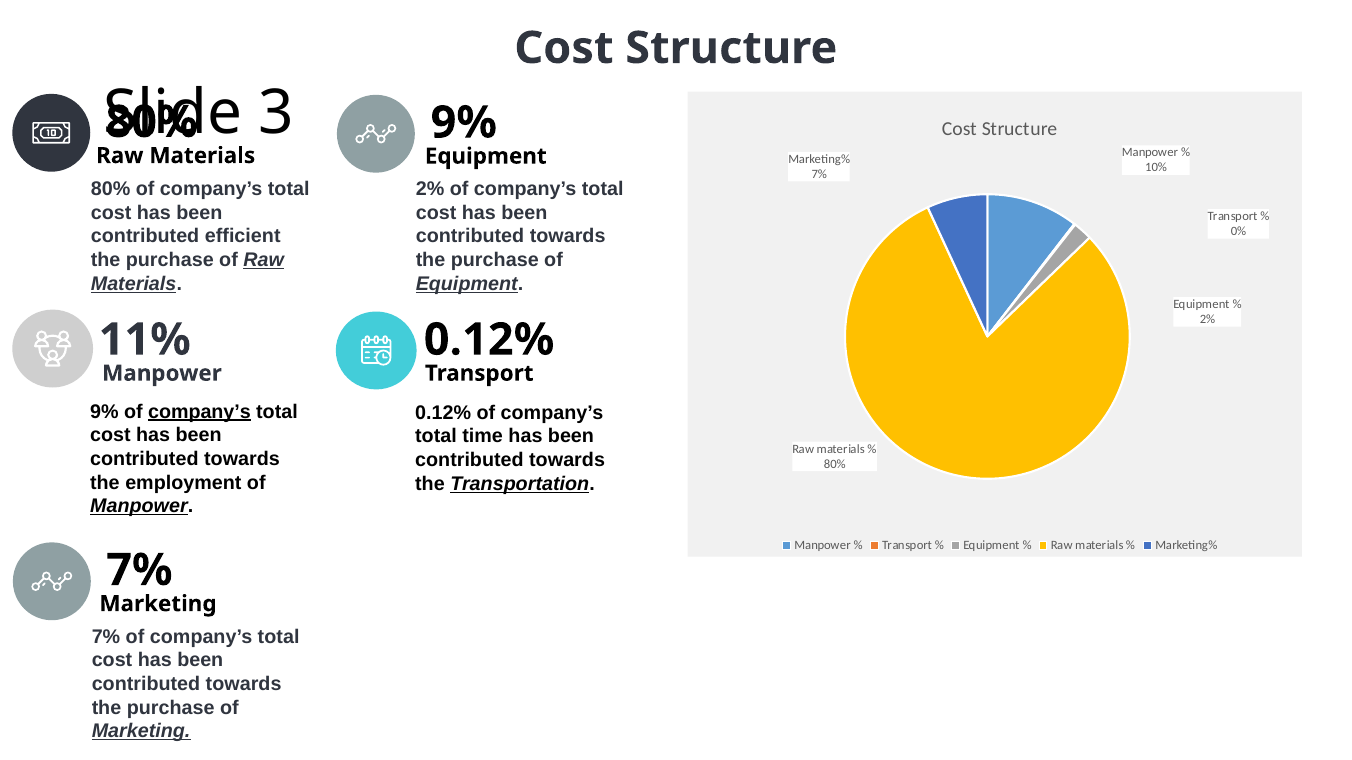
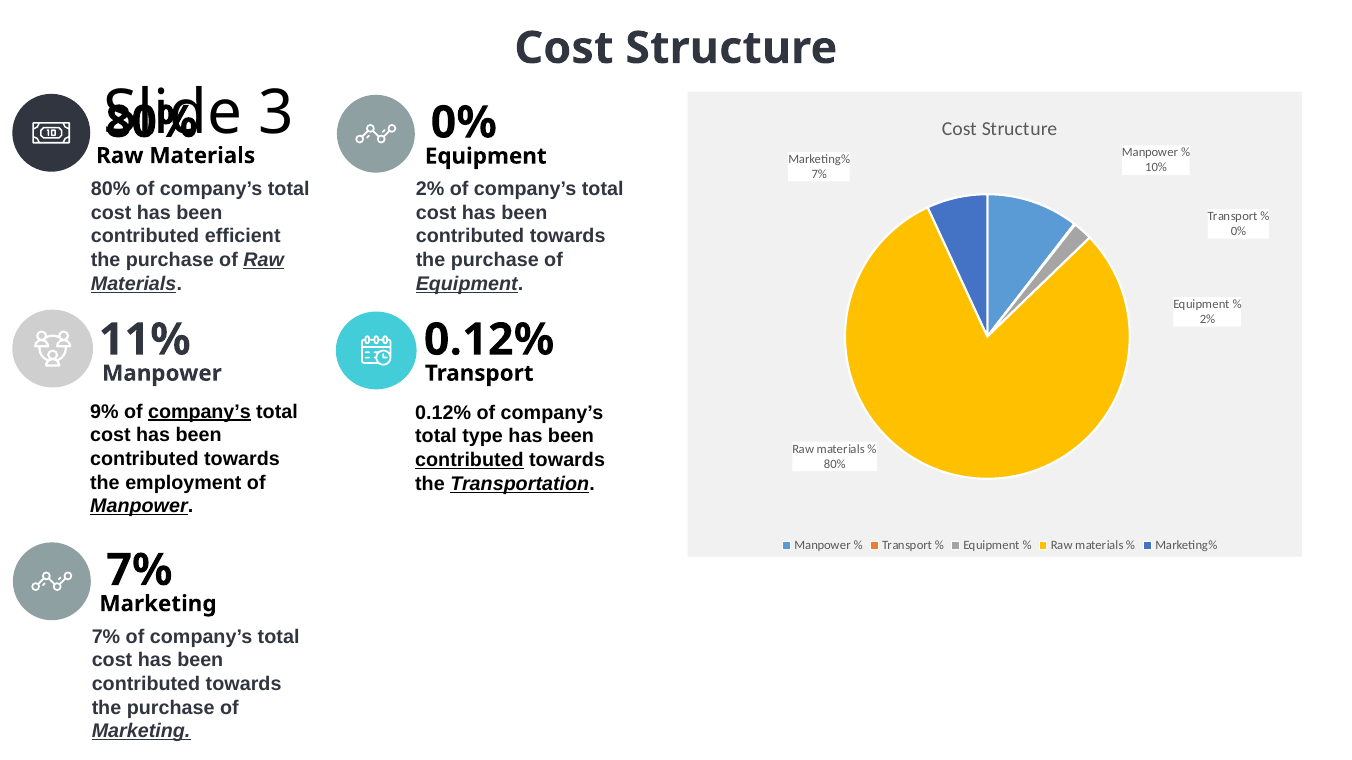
9%: 9% -> 0% (464, 123)
time: time -> type (483, 437)
contributed underline: none -> present (469, 460)
